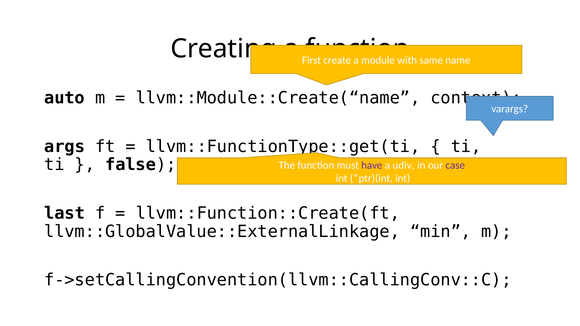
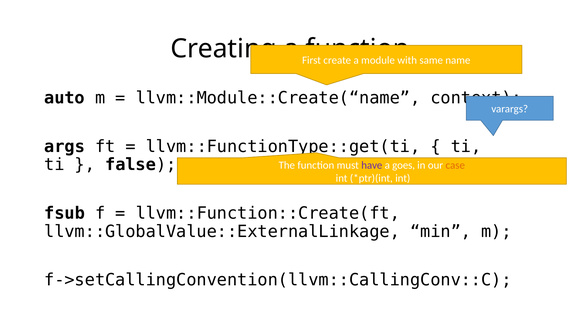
udiv: udiv -> goes (404, 165)
case colour: purple -> orange (455, 165)
last: last -> fsub (65, 213)
